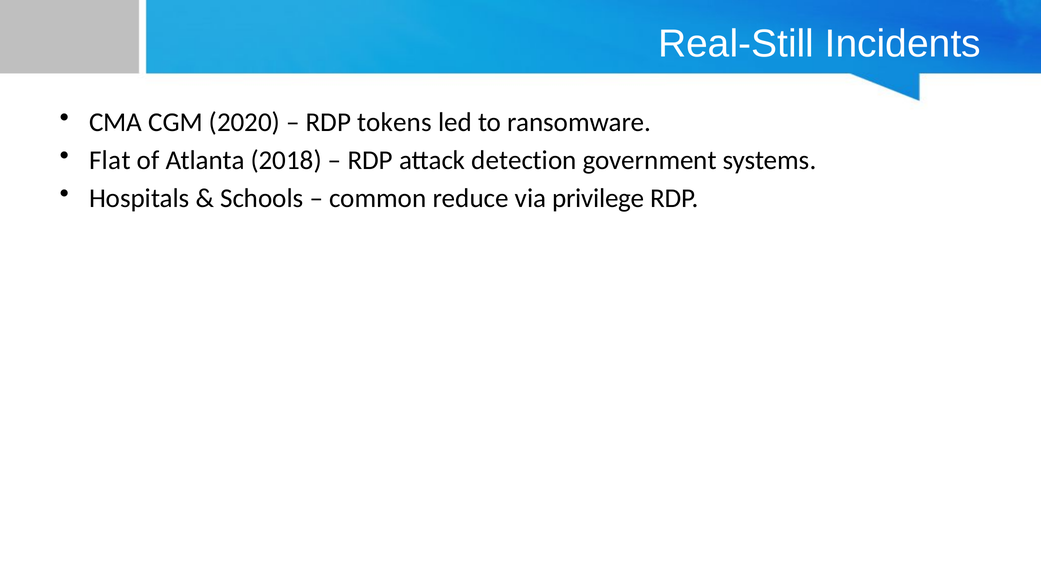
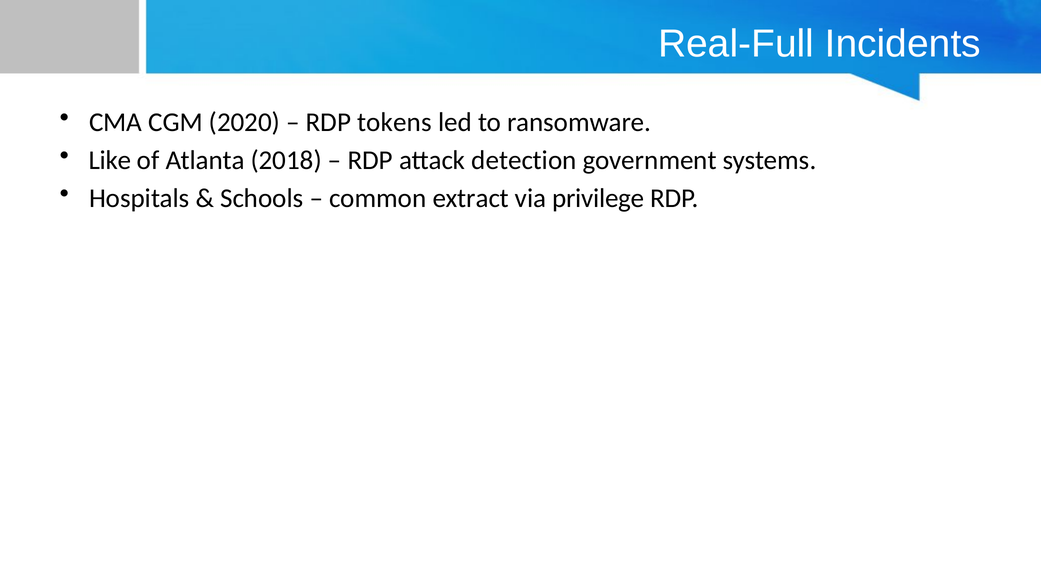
Real-Still: Real-Still -> Real-Full (736, 44)
Flat: Flat -> Like (110, 160)
reduce: reduce -> extract (471, 198)
